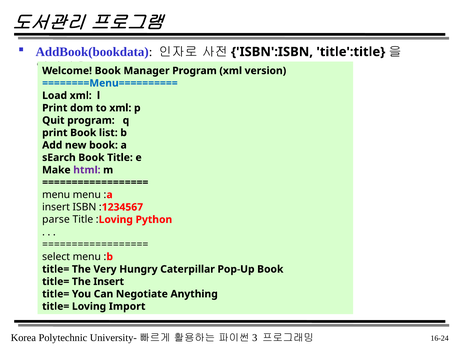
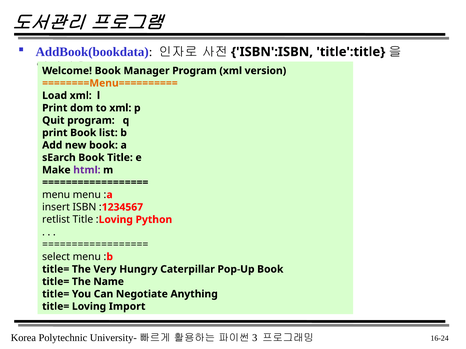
========Menu========== colour: blue -> orange (110, 83)
parse: parse -> retlist (56, 220)
The Insert: Insert -> Name (109, 282)
